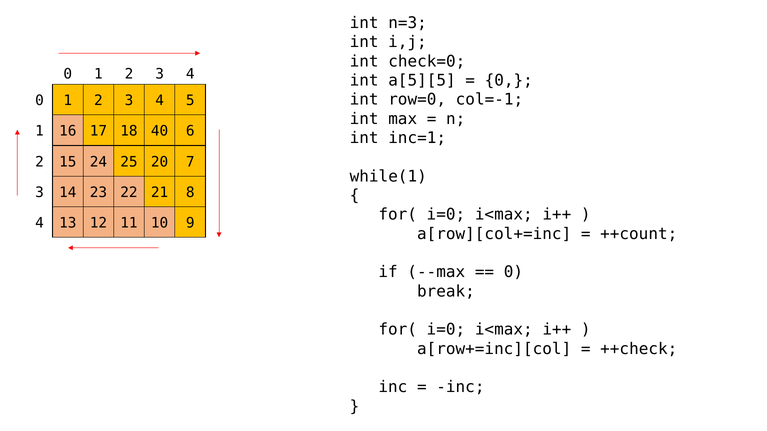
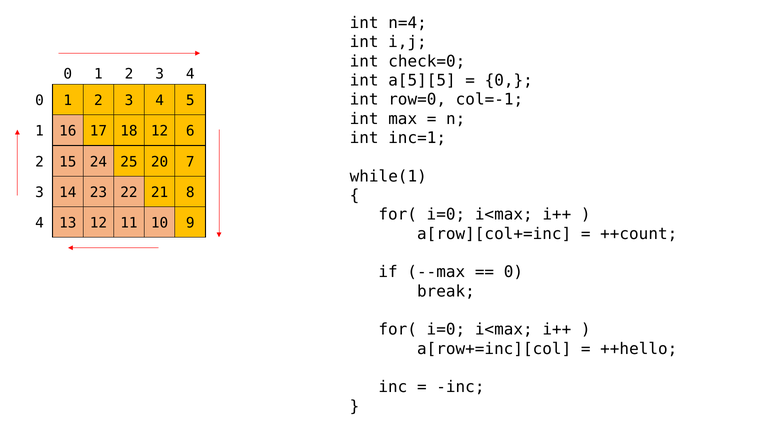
n=3: n=3 -> n=4 (408, 23)
18 40: 40 -> 12 (160, 131)
++check: ++check -> ++hello (639, 349)
